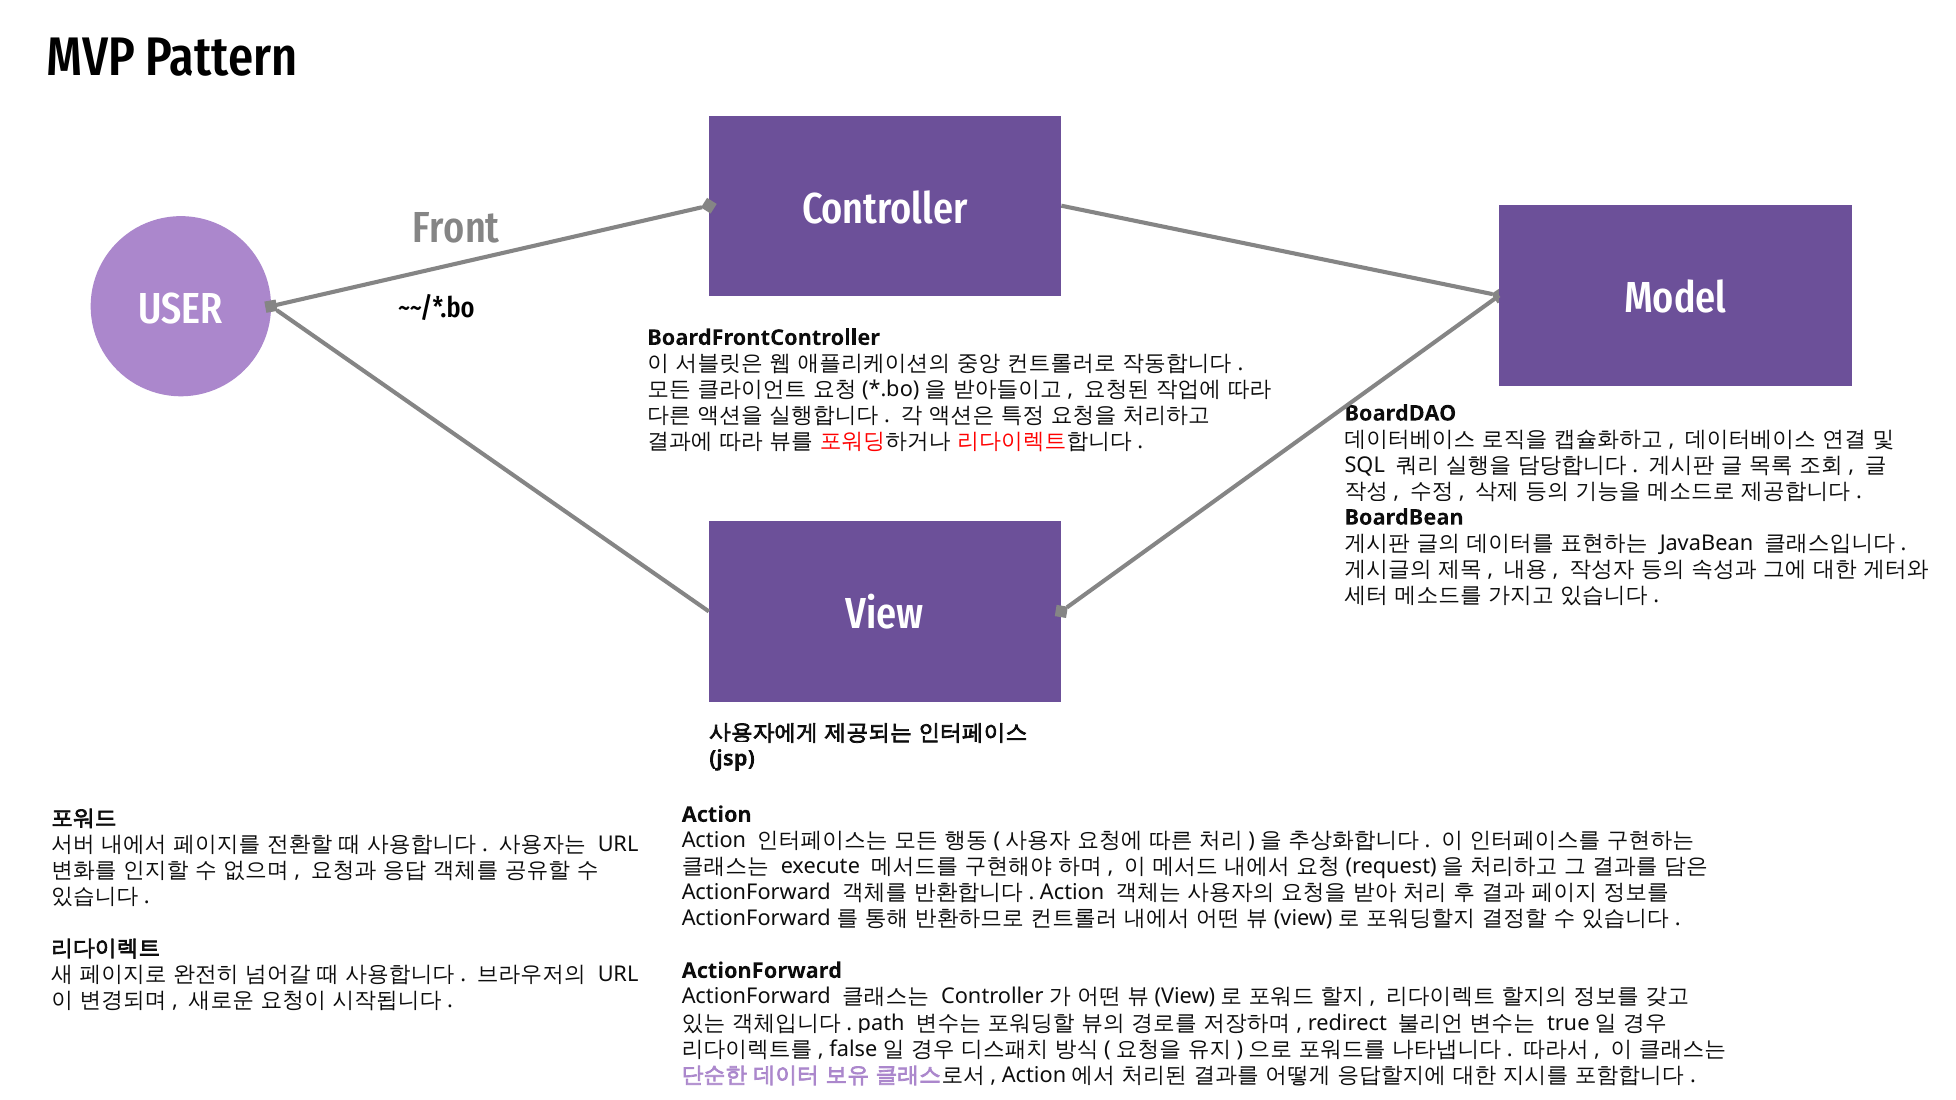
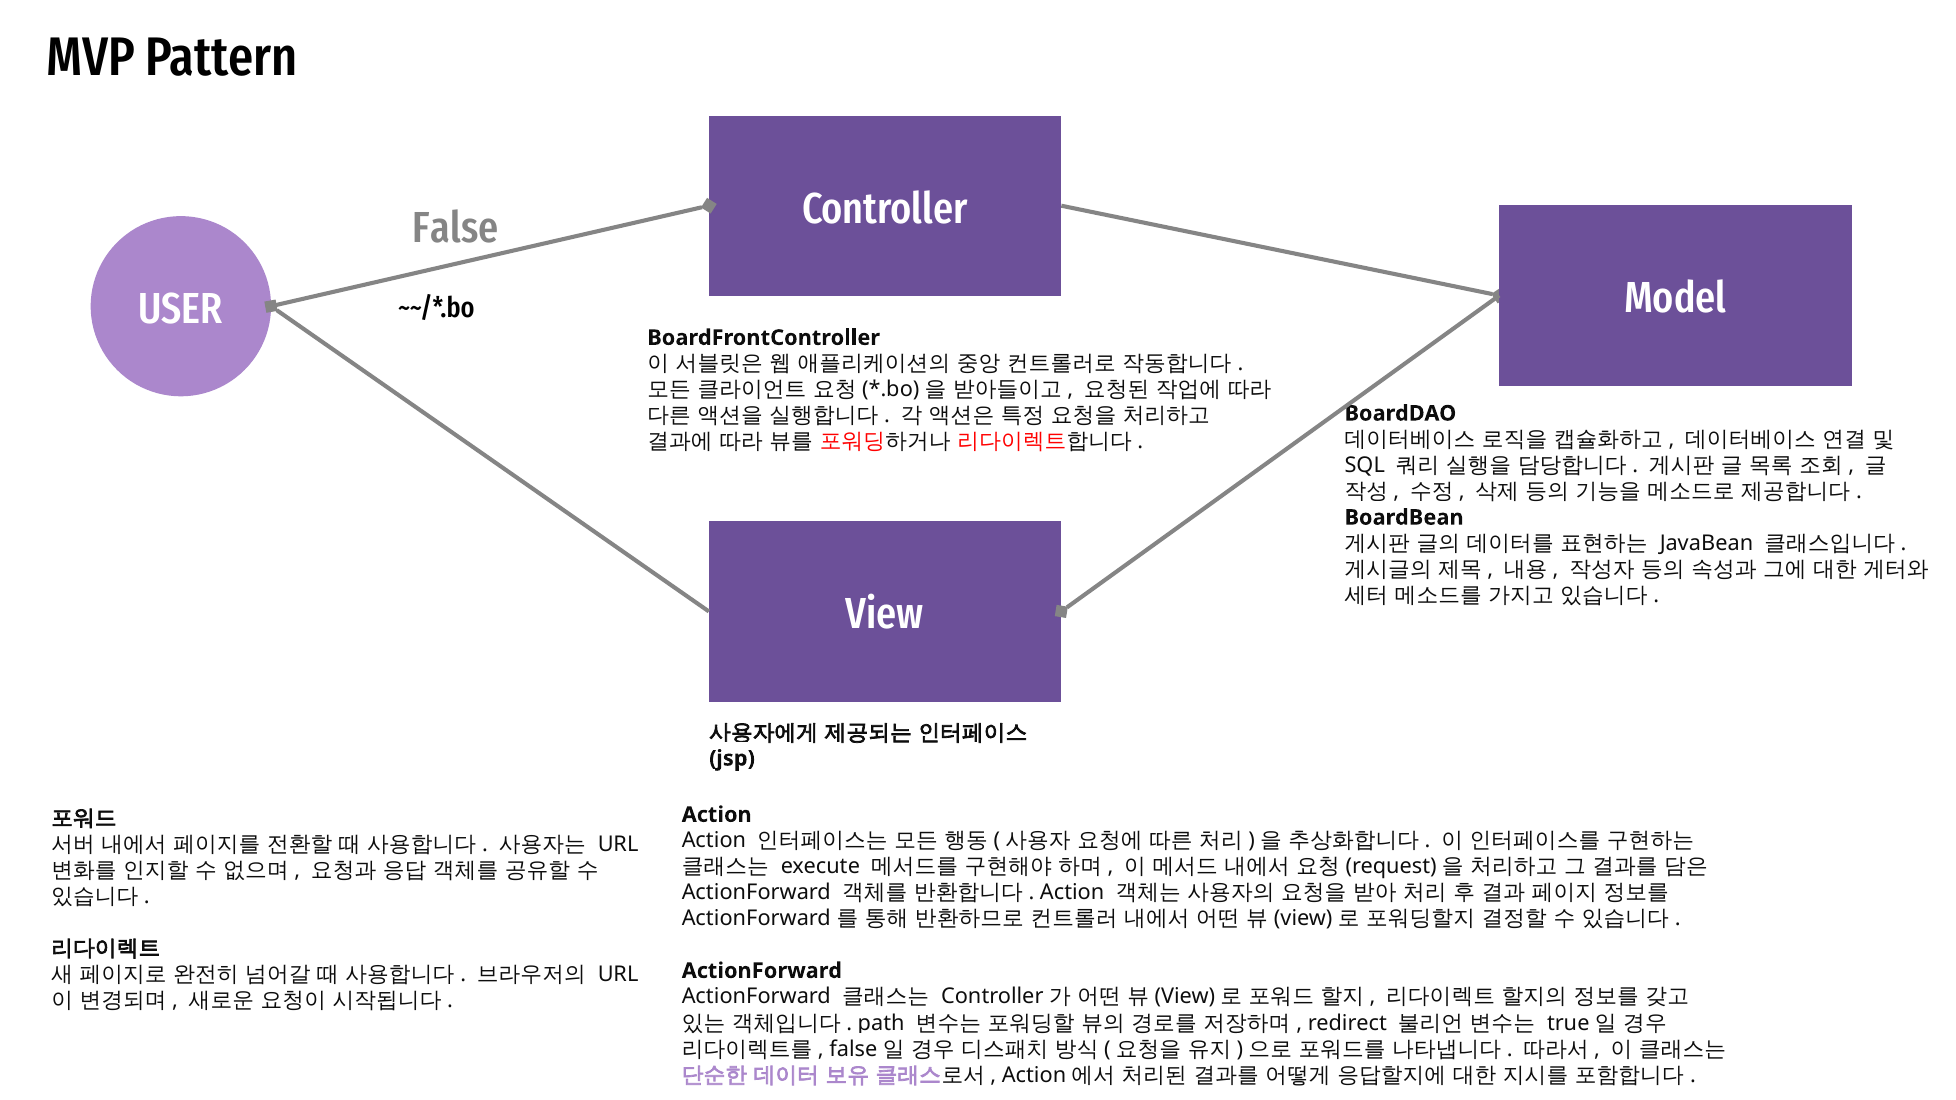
Front: Front -> False (456, 228)
